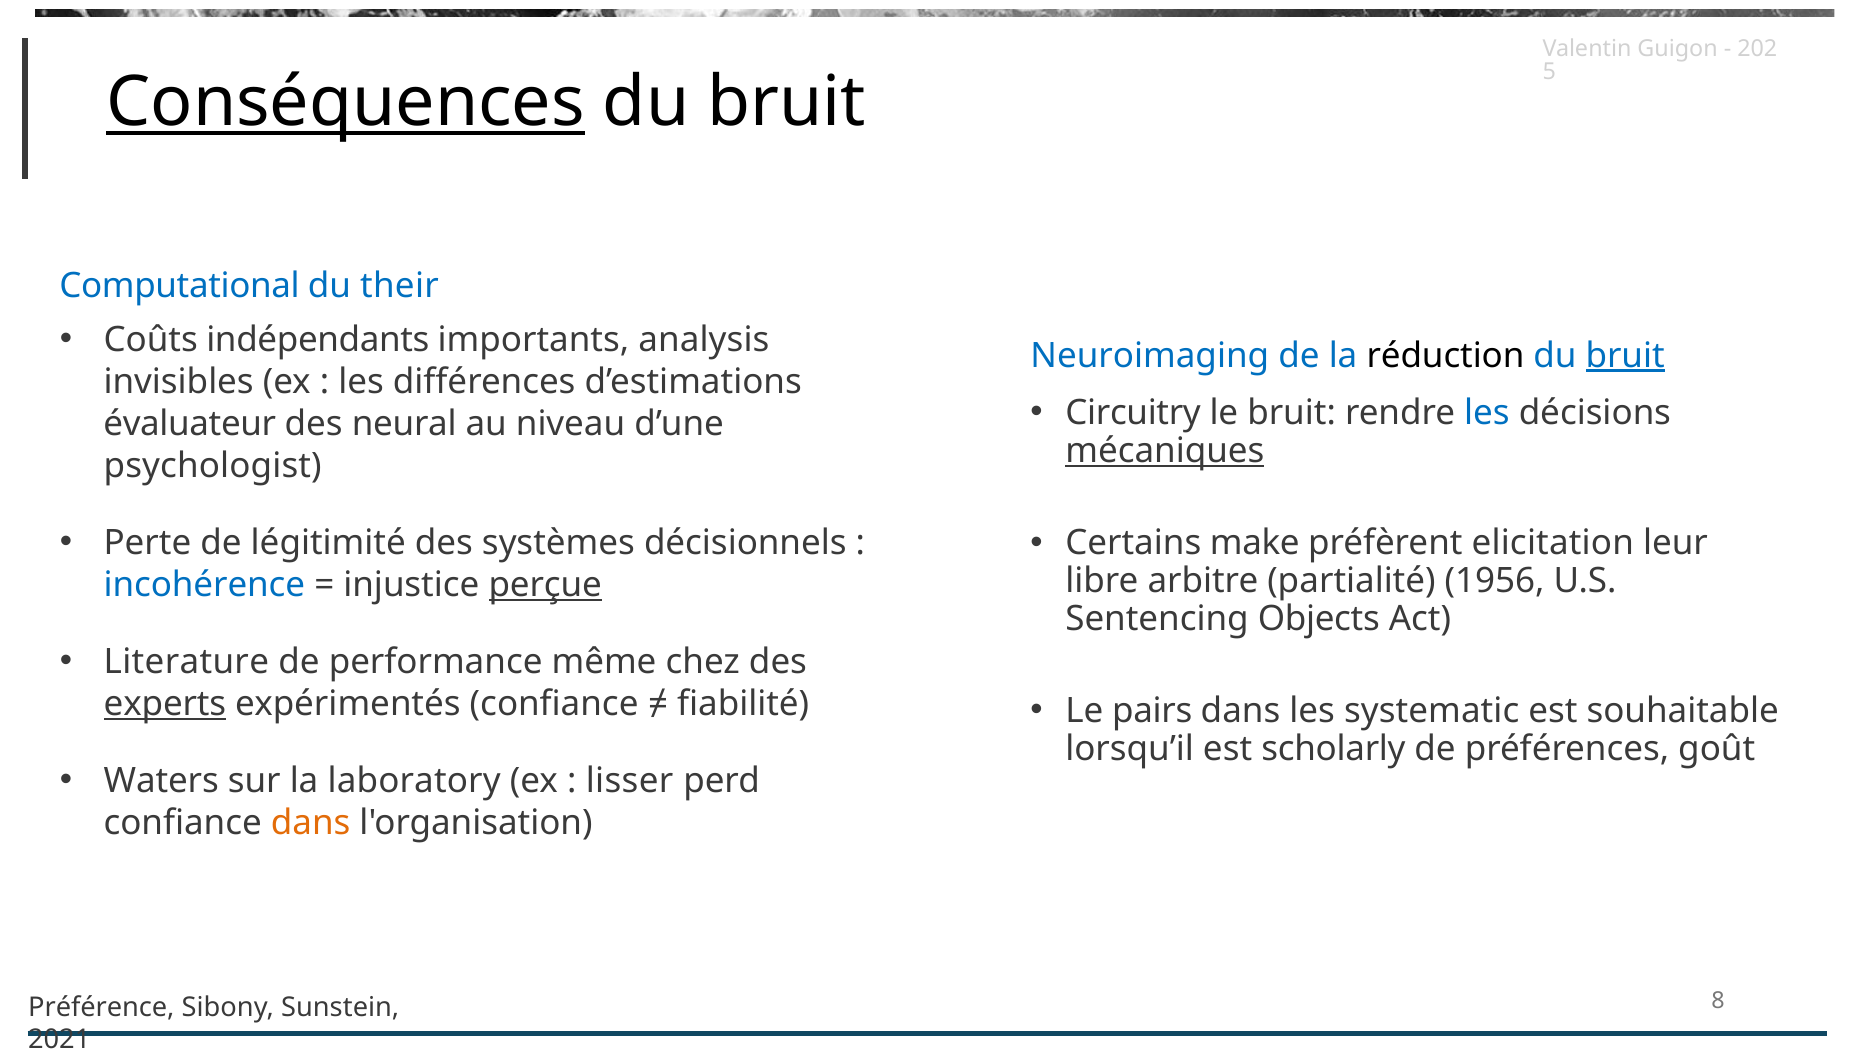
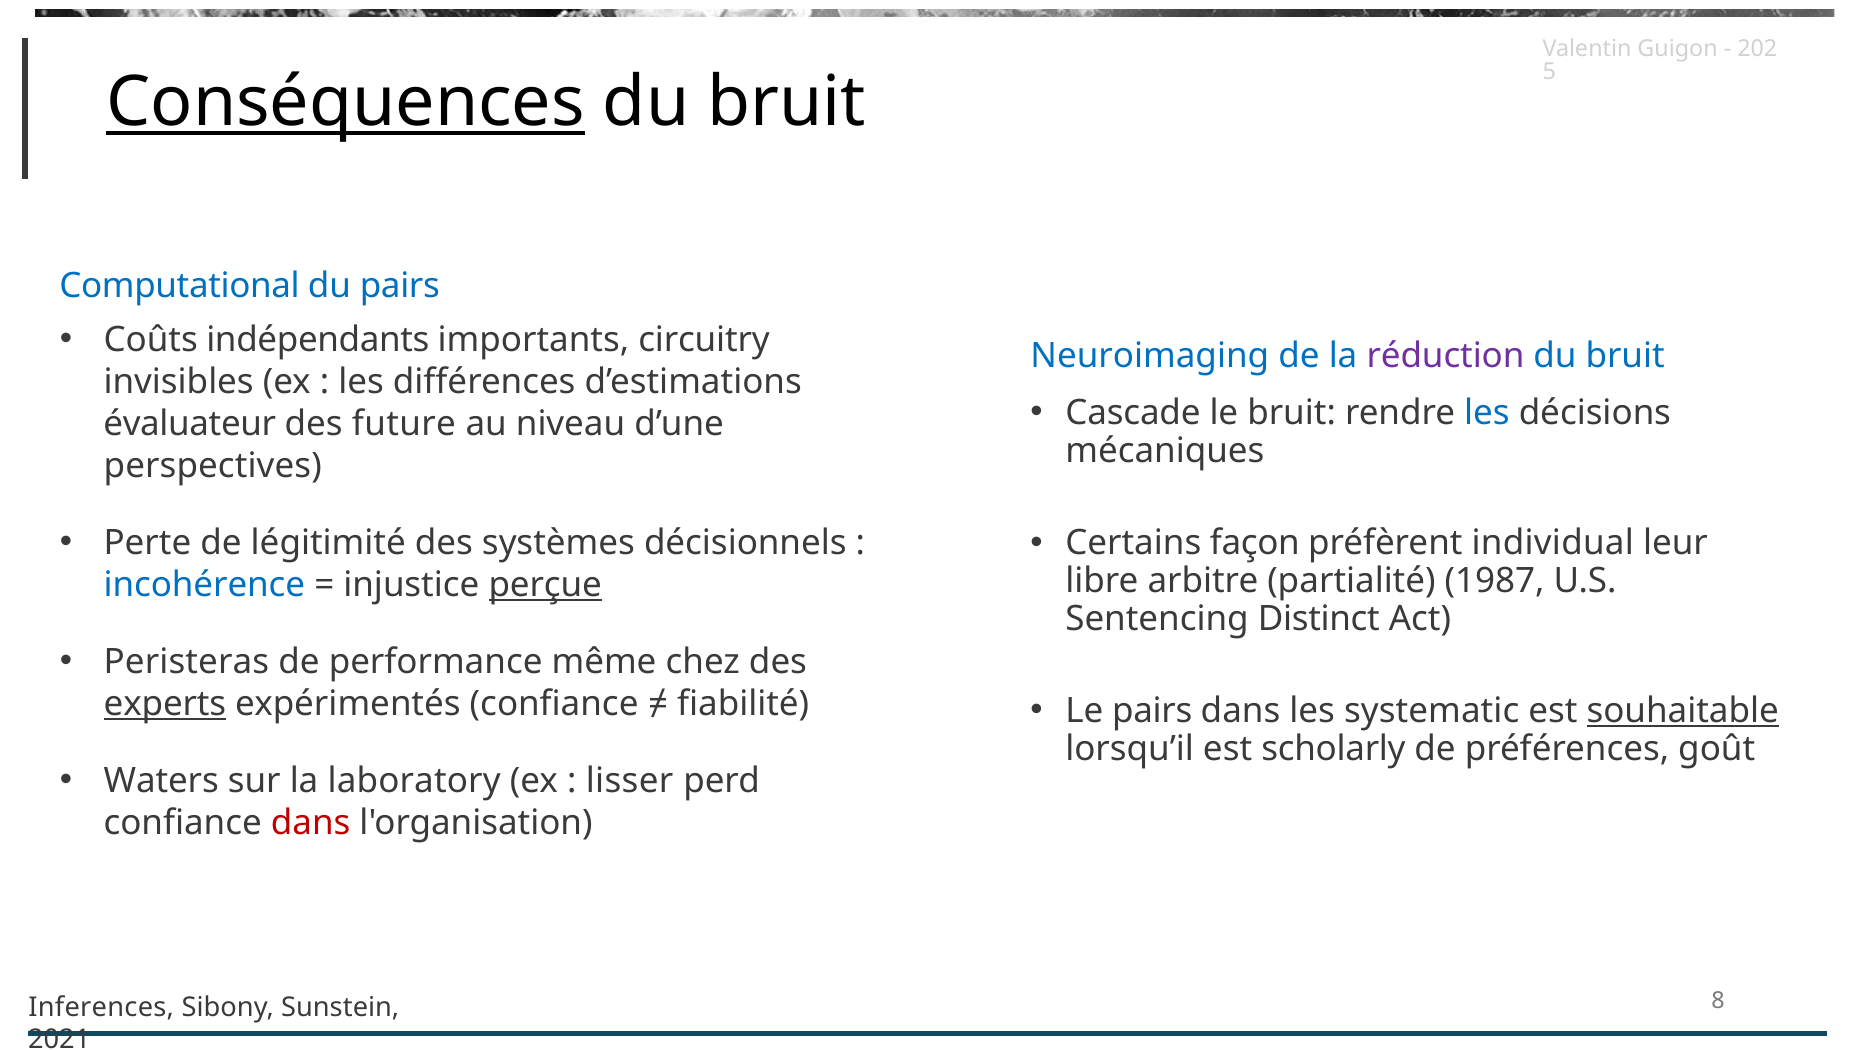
du their: their -> pairs (400, 286)
analysis: analysis -> circuitry (704, 340)
réduction colour: black -> purple (1445, 356)
bruit underline: present -> none (1625, 356)
Circuitry: Circuitry -> Cascade (1133, 413)
neural: neural -> future (404, 424)
mécaniques underline: present -> none (1165, 451)
psychologist: psychologist -> perspectives (213, 466)
make: make -> façon (1255, 543)
elicitation: elicitation -> individual (1553, 543)
1956: 1956 -> 1987 (1495, 581)
Objects: Objects -> Distinct (1319, 619)
Literature: Literature -> Peristeras (186, 662)
souhaitable underline: none -> present (1683, 711)
dans colour: orange -> red (311, 823)
Préférence: Préférence -> Inferences (101, 1007)
